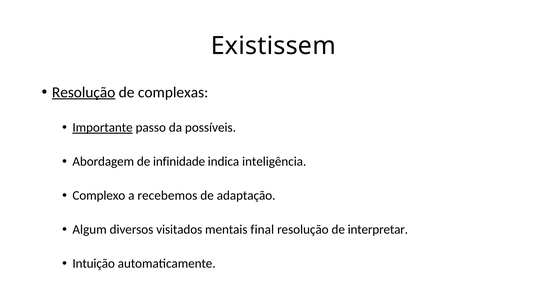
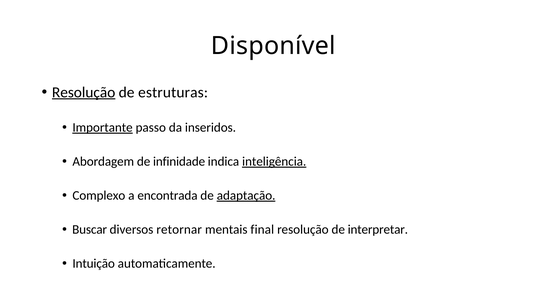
Existissem: Existissem -> Disponível (273, 46)
complexas: complexas -> estruturas (173, 92)
possíveis: possíveis -> inseridos (211, 127)
inteligência underline: none -> present (274, 161)
recebemos: recebemos -> encontrada (167, 195)
adaptação underline: none -> present (246, 195)
Algum: Algum -> Buscar (90, 229)
visitados: visitados -> retornar (179, 229)
